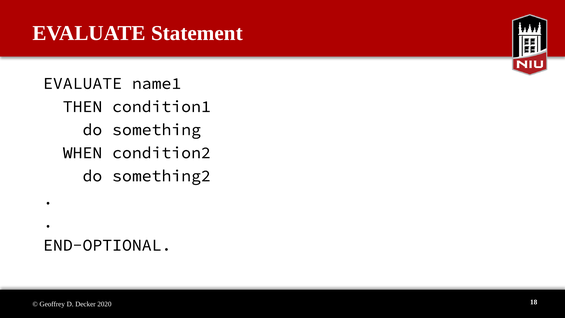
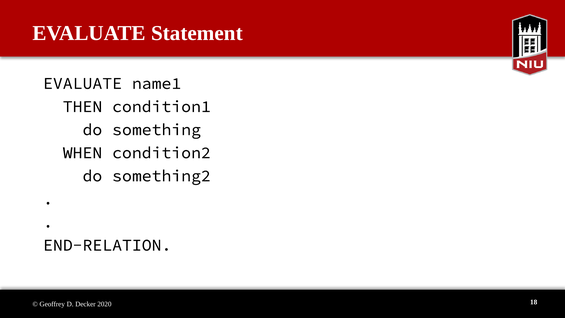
END-OPTIONAL: END-OPTIONAL -> END-RELATION (107, 245)
